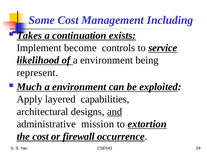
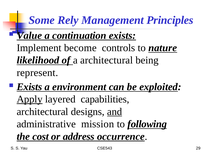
Some Cost: Cost -> Rely (68, 20)
Including: Including -> Principles (170, 20)
Takes: Takes -> Value (29, 35)
service: service -> nature (163, 48)
of a environment: environment -> architectural (107, 60)
Much: Much -> Exists (29, 87)
Apply underline: none -> present (30, 99)
extortion: extortion -> following (147, 124)
firewall: firewall -> address (79, 137)
